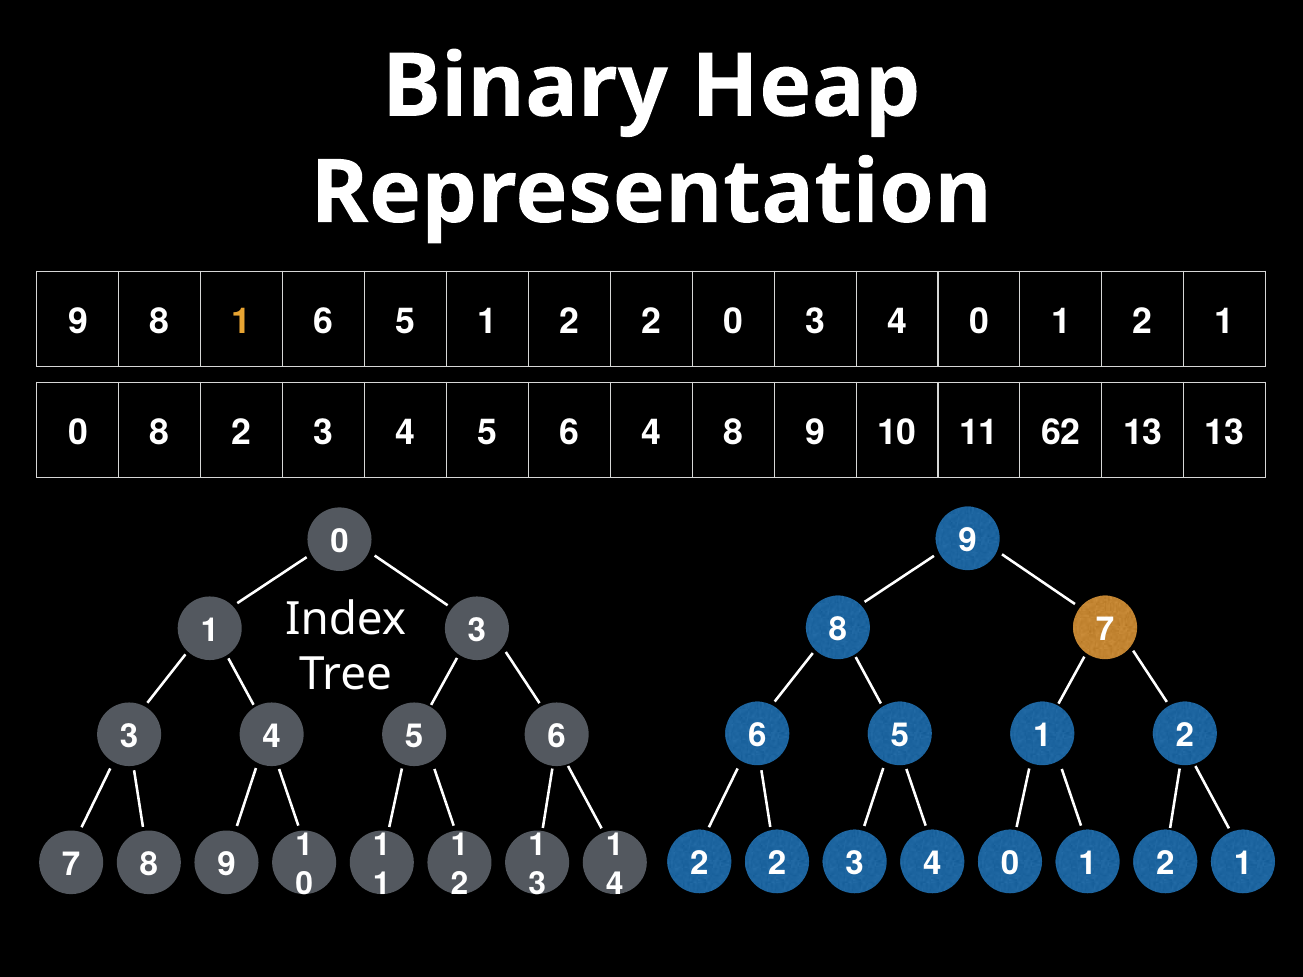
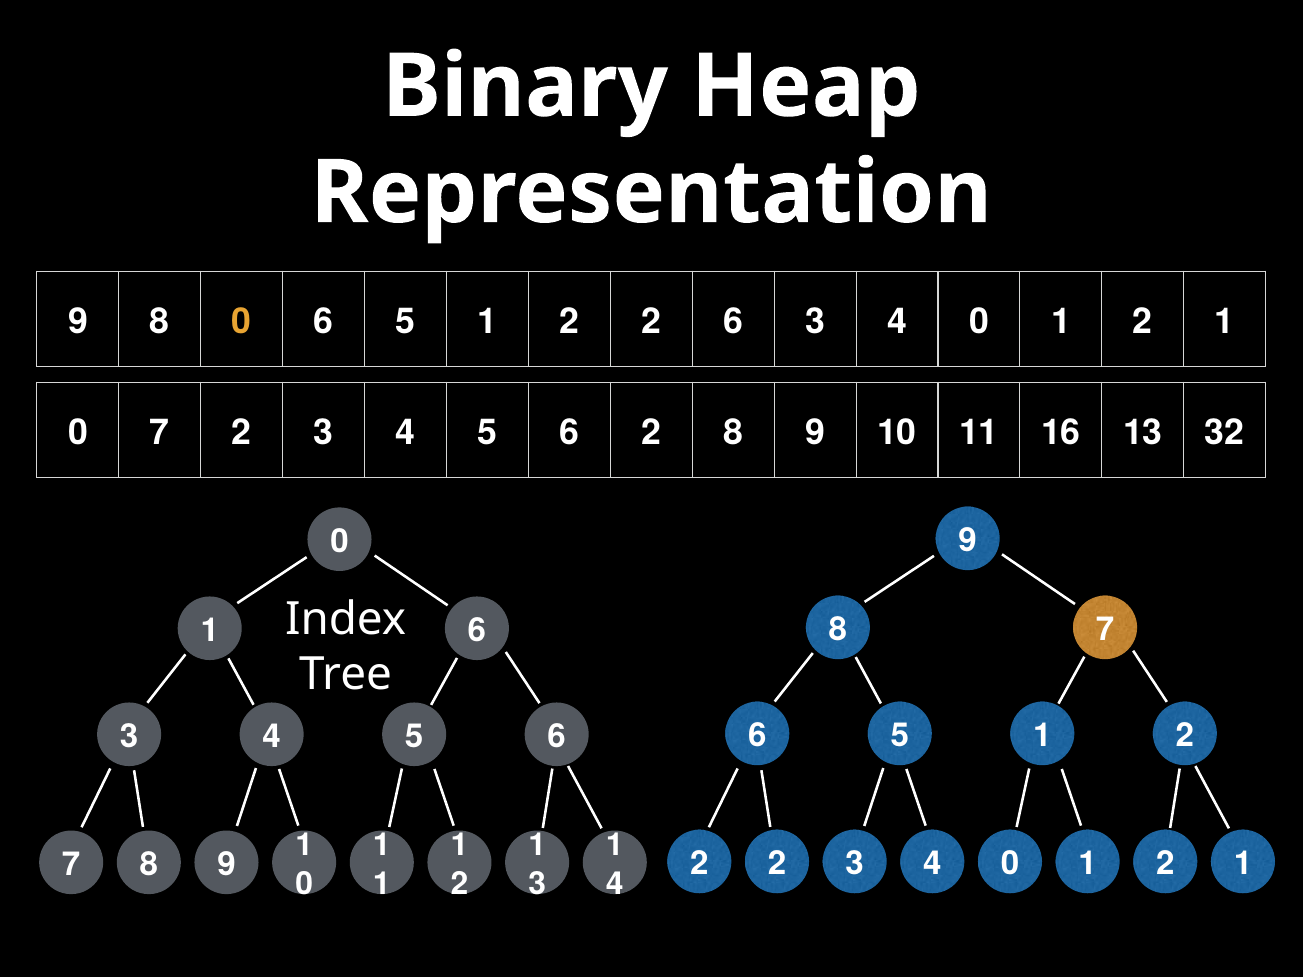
8 1: 1 -> 0 (242, 321)
2 0: 0 -> 6 (733, 321)
0 8: 8 -> 7 (160, 432)
6 4: 4 -> 2 (651, 432)
62: 62 -> 16 (1061, 432)
13 13: 13 -> 32 (1225, 432)
3: 3 -> 6 (477, 631)
